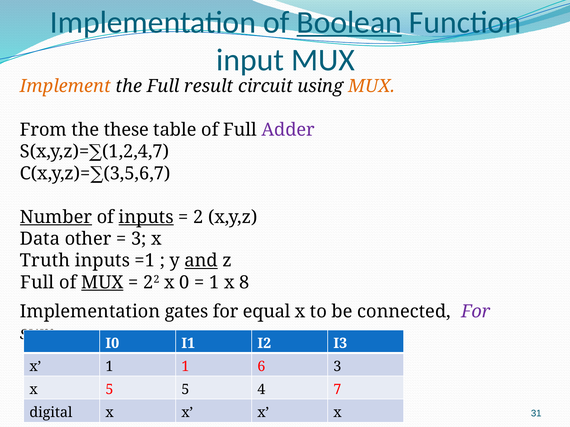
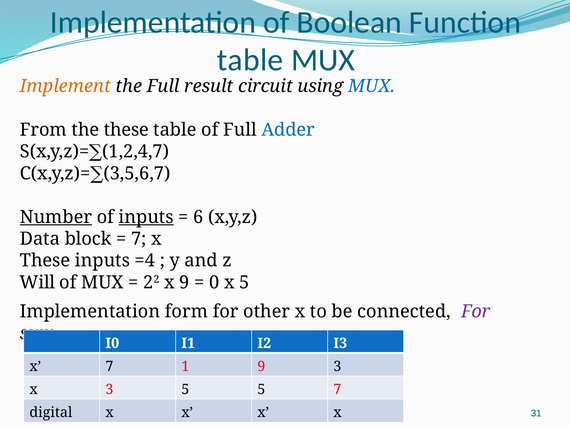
Boolean underline: present -> none (349, 22)
input: input -> table (250, 60)
MUX colour: orange -> blue (372, 86)
Adder colour: purple -> blue (288, 130)
2: 2 -> 6 (198, 217)
other: other -> block (88, 239)
3: 3 -> 7 (139, 239)
Truth: Truth -> These (45, 261)
=1: =1 -> =4 (145, 261)
and underline: present -> none (201, 261)
Full: Full -> Will (37, 283)
MUX underline: present -> none (102, 283)
x 0: 0 -> 9 (184, 283)
1: 1 -> 0 (214, 283)
x 8: 8 -> 5 (244, 283)
gates: gates -> form (186, 312)
equal: equal -> other (267, 312)
x 1: 1 -> 7 (109, 367)
1 6: 6 -> 9 (261, 367)
x 5: 5 -> 3 (109, 390)
5 4: 4 -> 5 (261, 390)
